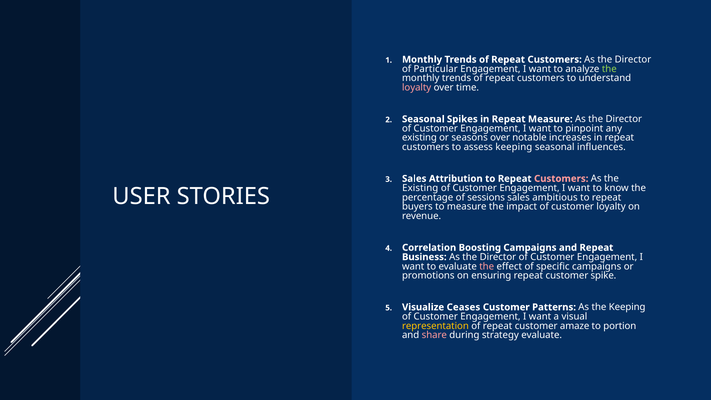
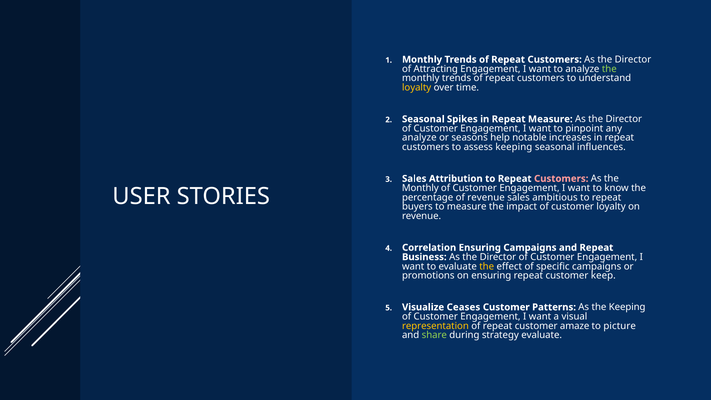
Particular: Particular -> Attracting (436, 69)
loyalty colour: pink -> yellow (417, 88)
existing: existing -> analyze (419, 138)
seasons over: over -> help (500, 138)
Existing: Existing -> Monthly (420, 188)
of sessions: sessions -> revenue (486, 197)
Correlation Boosting: Boosting -> Ensuring (480, 248)
the colour: pink -> yellow (487, 266)
spike: spike -> keep (603, 276)
portion: portion -> picture (620, 326)
share colour: pink -> light green (434, 335)
